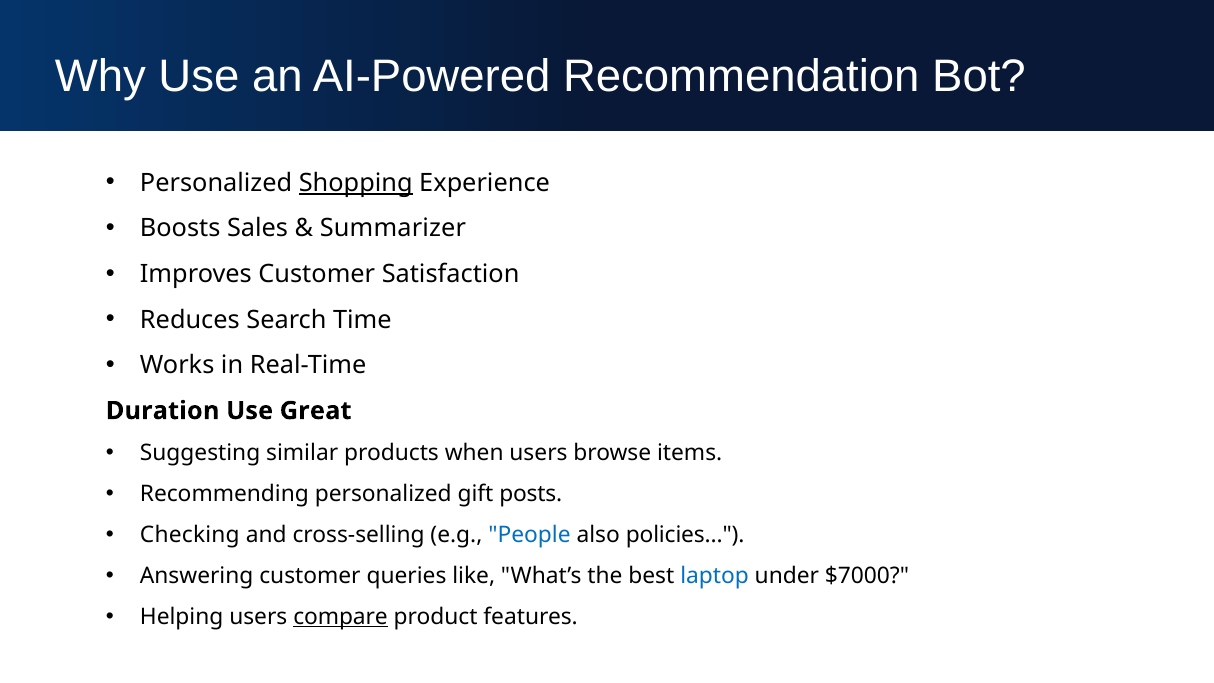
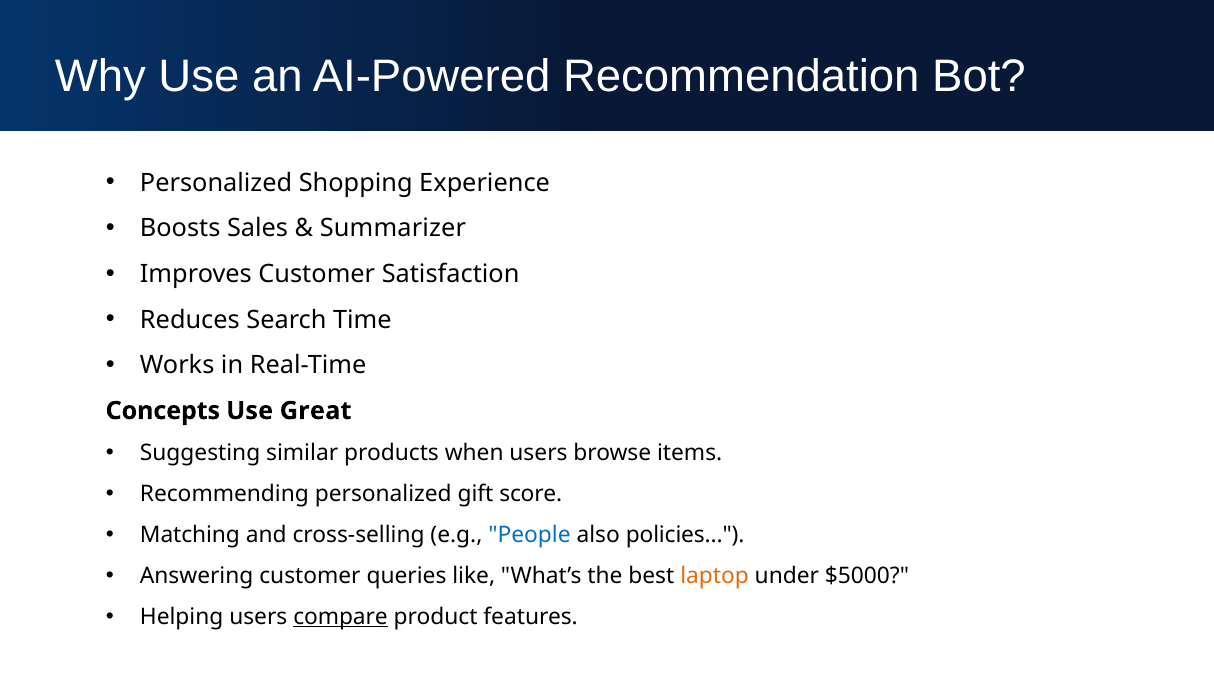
Shopping underline: present -> none (356, 183)
Duration: Duration -> Concepts (163, 411)
posts: posts -> score (531, 494)
Checking: Checking -> Matching (190, 535)
laptop colour: blue -> orange (715, 576)
$7000: $7000 -> $5000 (867, 576)
